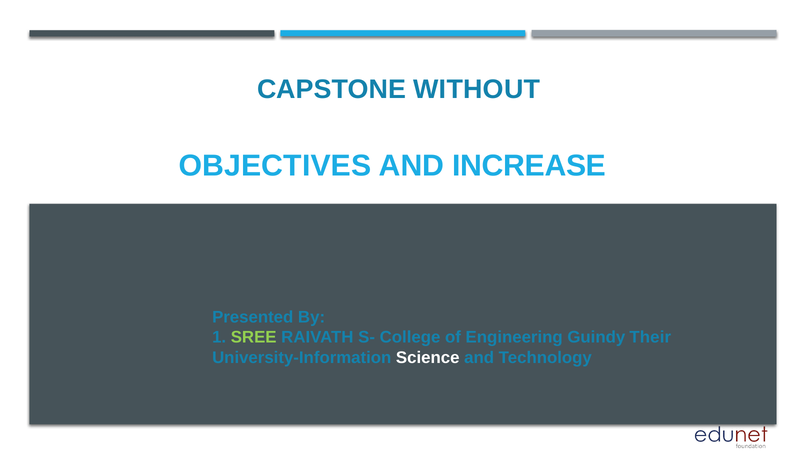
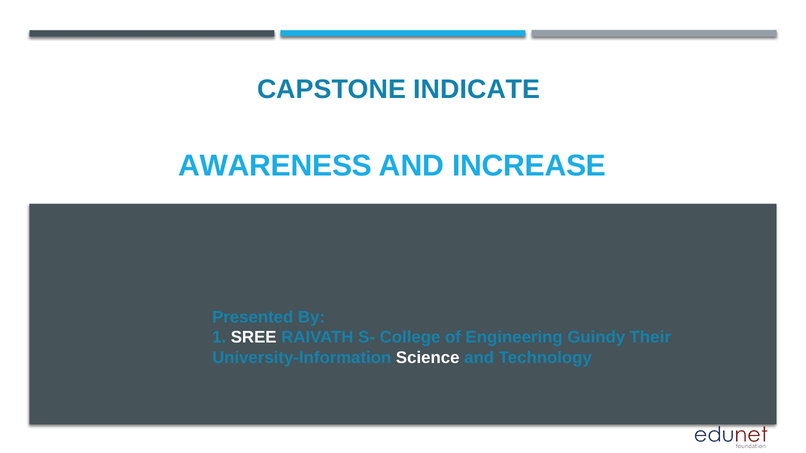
WITHOUT: WITHOUT -> INDICATE (477, 89)
OBJECTIVES: OBJECTIVES -> AWARENESS (275, 166)
SREE colour: light green -> white (254, 338)
